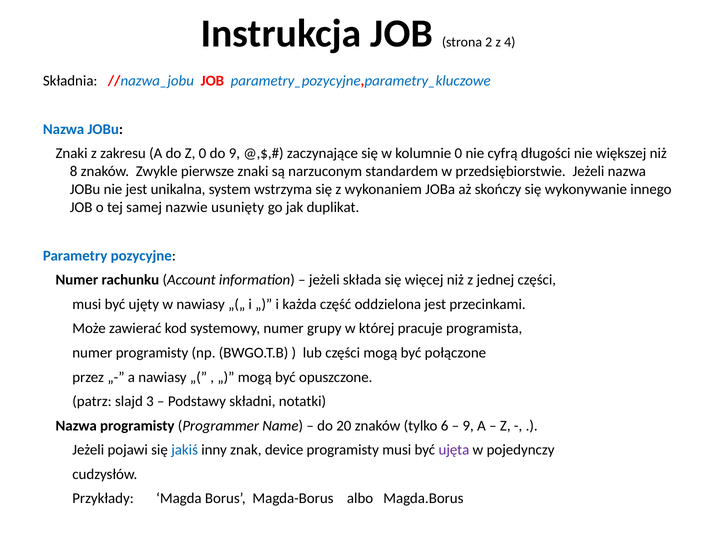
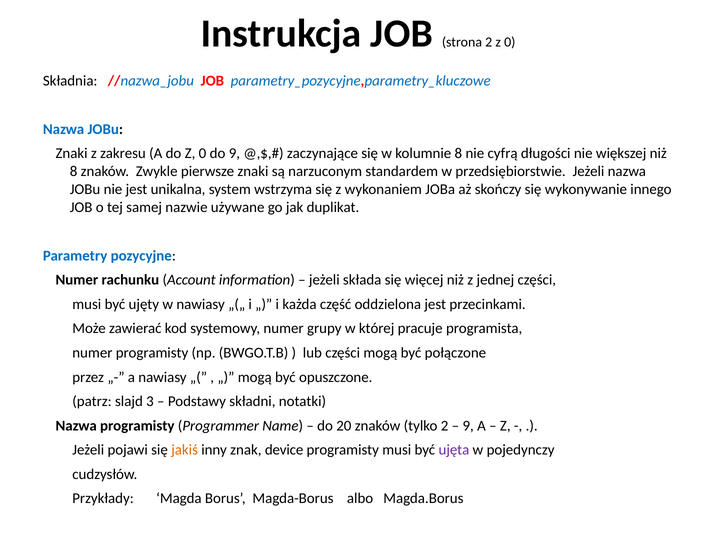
2 z 4: 4 -> 0 (510, 42)
kolumnie 0: 0 -> 8 (458, 154)
usunięty: usunięty -> używane (238, 207)
tylko 6: 6 -> 2 (445, 426)
jakiś colour: blue -> orange (185, 450)
